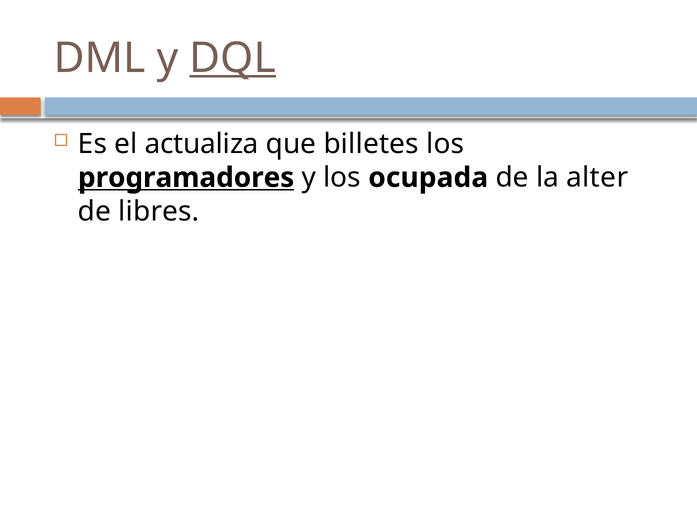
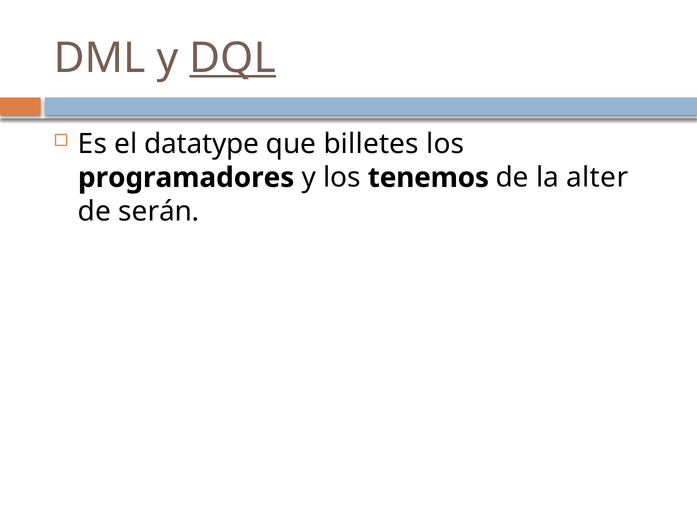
actualiza: actualiza -> datatype (202, 144)
programadores underline: present -> none (186, 178)
ocupada: ocupada -> tenemos (428, 178)
libres: libres -> serán (159, 212)
